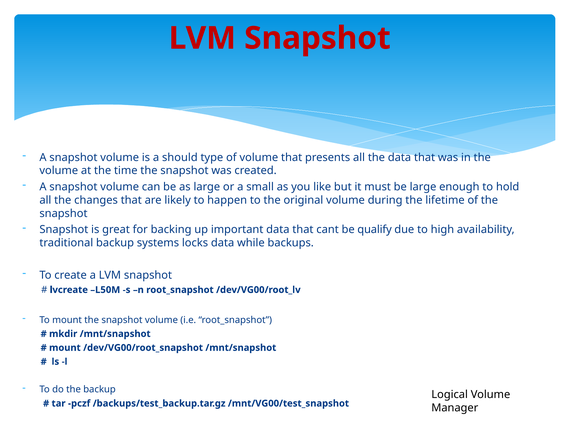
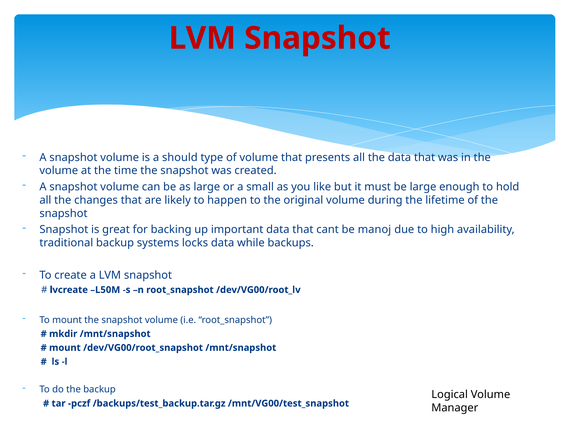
qualify: qualify -> manoj (374, 229)
